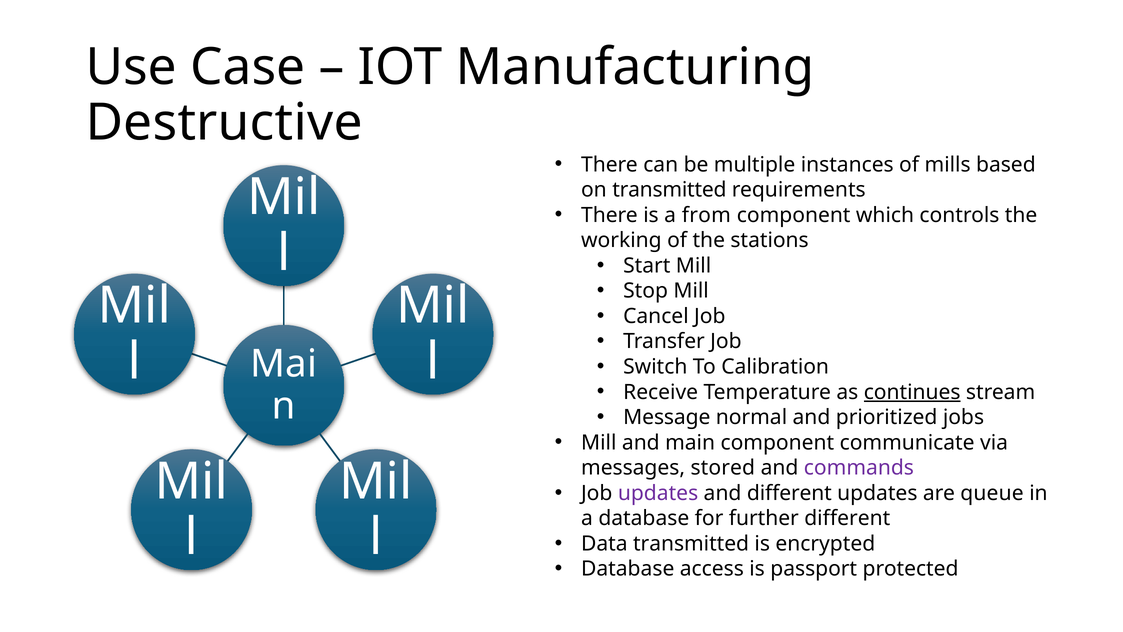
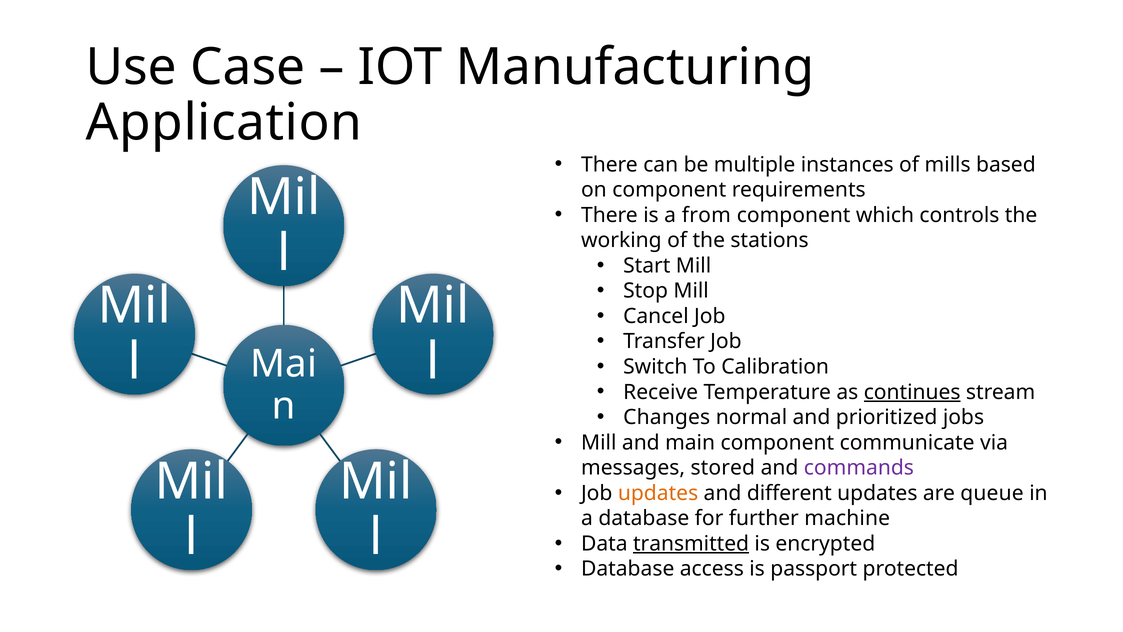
Destructive: Destructive -> Application (224, 123)
on transmitted: transmitted -> component (669, 190)
Message: Message -> Changes (667, 417)
updates colour: purple -> orange (658, 493)
further different: different -> machine (847, 518)
transmitted underline: none -> present (691, 543)
